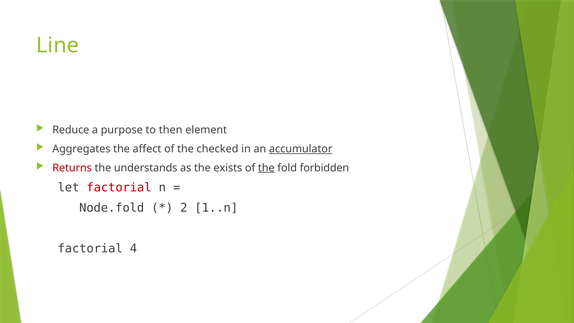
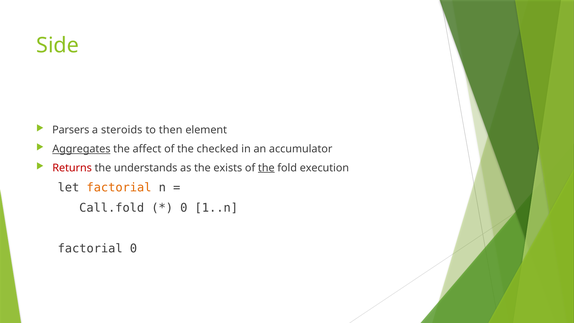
Line: Line -> Side (58, 45)
Reduce: Reduce -> Parsers (71, 130)
purpose: purpose -> steroids (122, 130)
Aggregates underline: none -> present (81, 149)
accumulator underline: present -> none (301, 149)
forbidden: forbidden -> execution (324, 168)
factorial colour: red -> orange (119, 187)
Node.fold: Node.fold -> Call.fold (112, 208)
2: 2 -> 0 (184, 208)
factorial 4: 4 -> 0 (133, 249)
